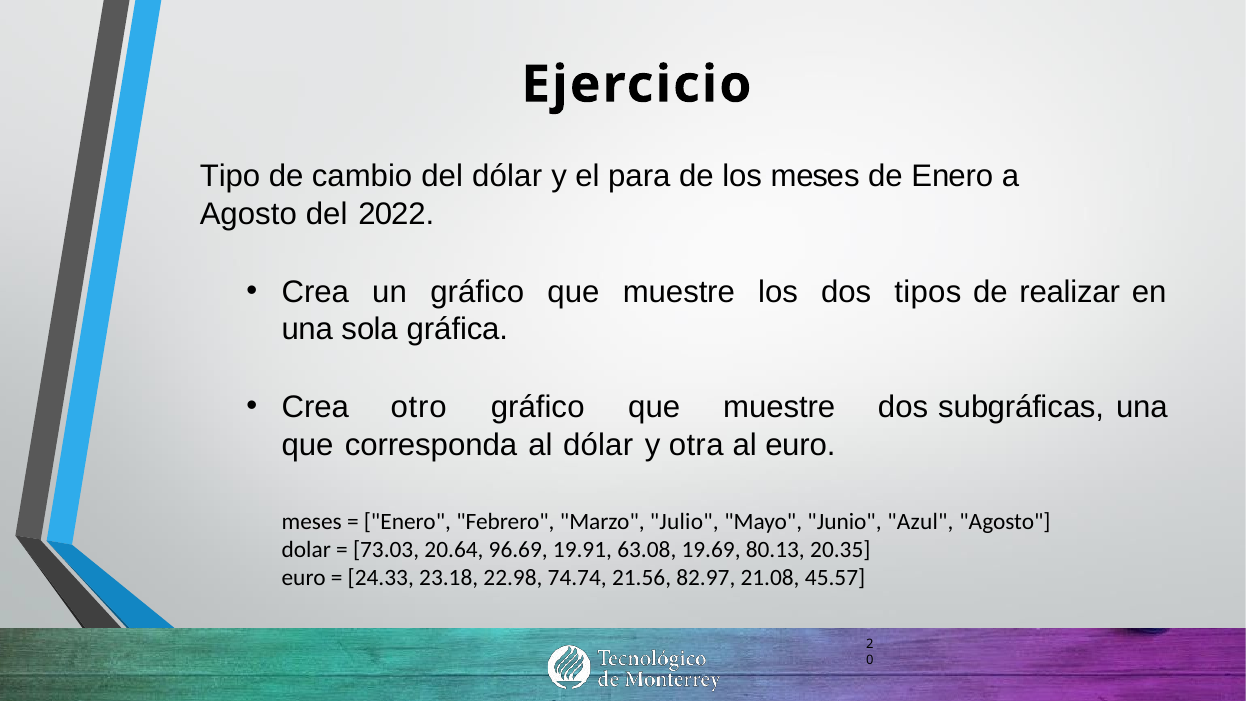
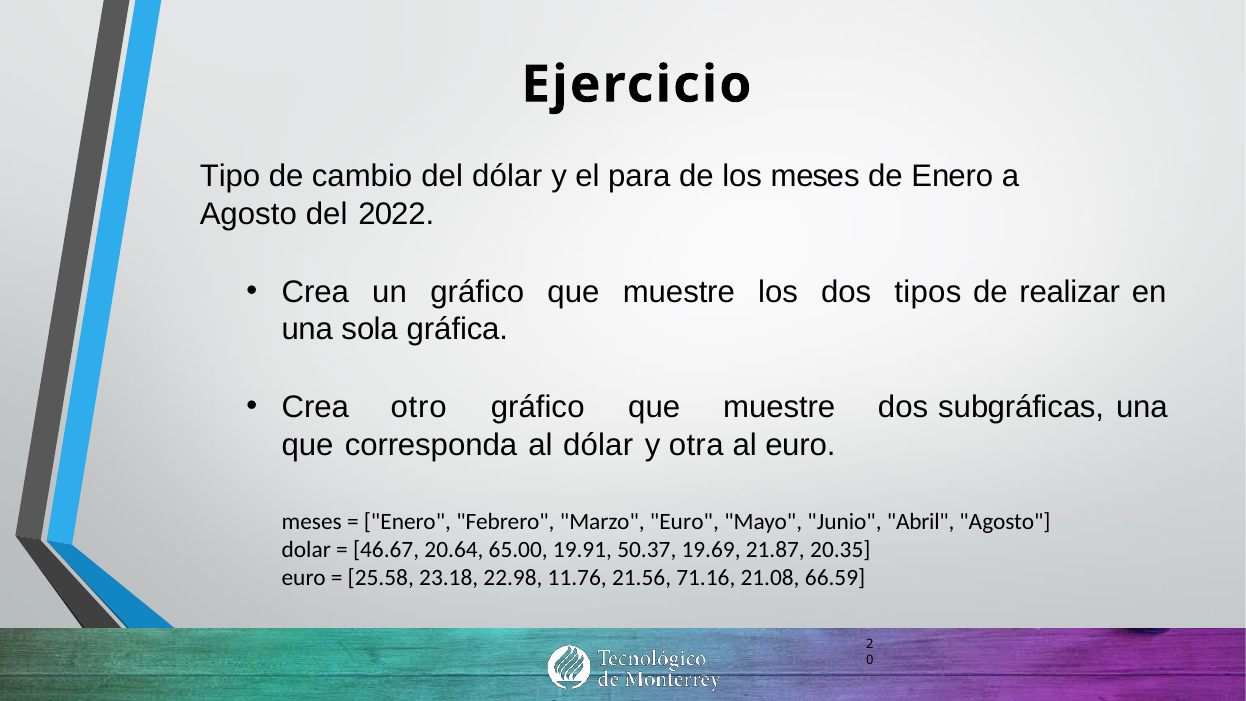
Marzo Julio: Julio -> Euro (684, 521)
Azul: Azul -> Abril (921, 521)
73.03: 73.03 -> 46.67 (386, 550)
96.69: 96.69 -> 65.00 (518, 550)
63.08: 63.08 -> 50.37 (647, 550)
80.13: 80.13 -> 21.87 (775, 550)
24.33: 24.33 -> 25.58 (381, 578)
74.74: 74.74 -> 11.76 (577, 578)
82.97: 82.97 -> 71.16 (706, 578)
45.57: 45.57 -> 66.59 (835, 578)
